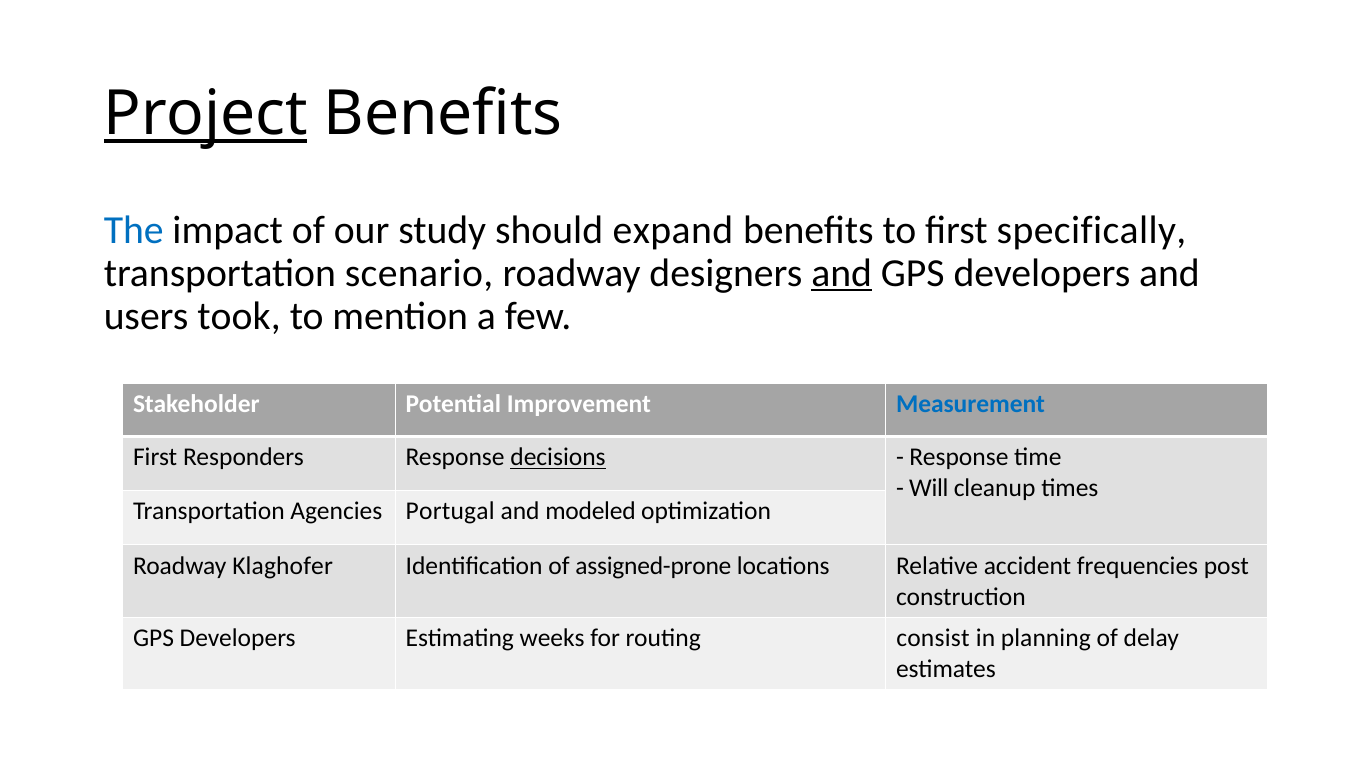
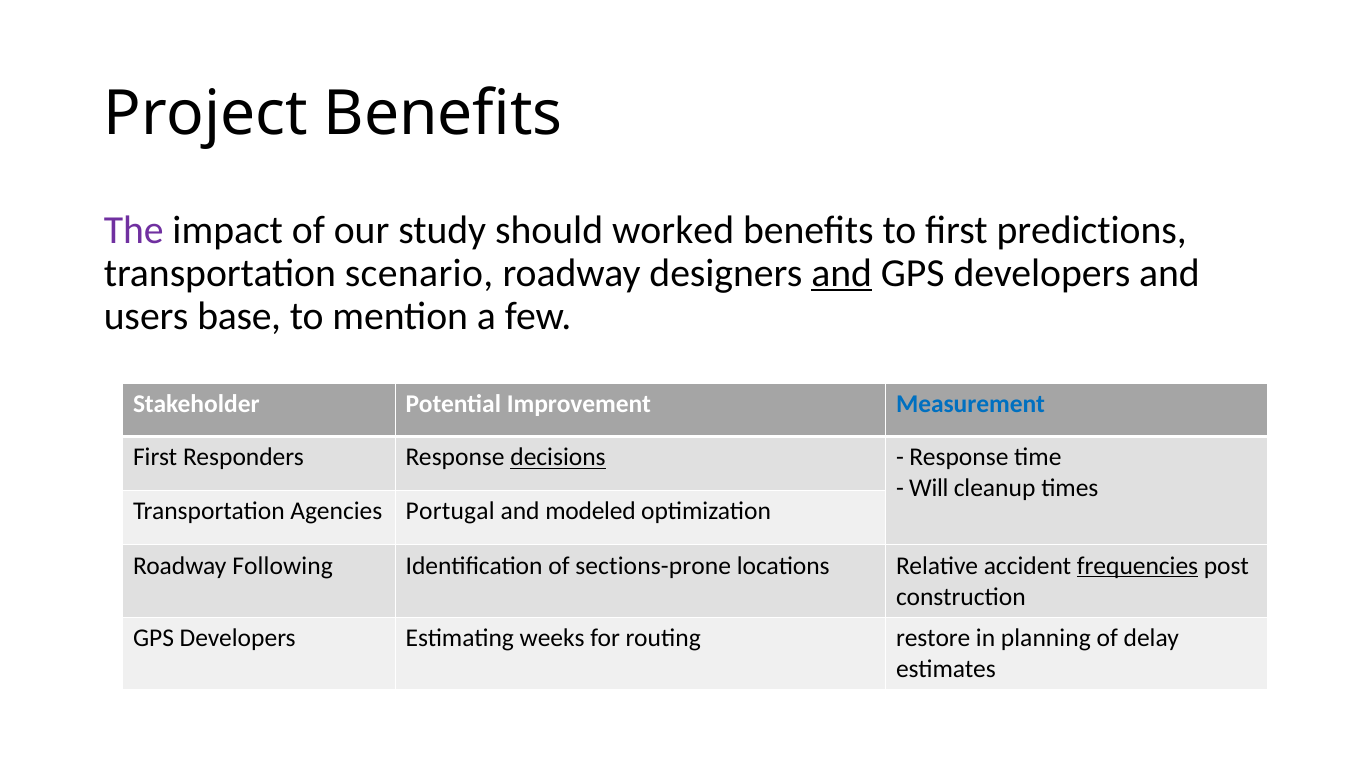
Project underline: present -> none (206, 114)
The colour: blue -> purple (134, 230)
expand: expand -> worked (673, 230)
specifically: specifically -> predictions (1092, 230)
took: took -> base (239, 316)
Klaghofer: Klaghofer -> Following (283, 565)
assigned-prone: assigned-prone -> sections-prone (653, 565)
frequencies underline: none -> present (1138, 565)
consist: consist -> restore (933, 638)
